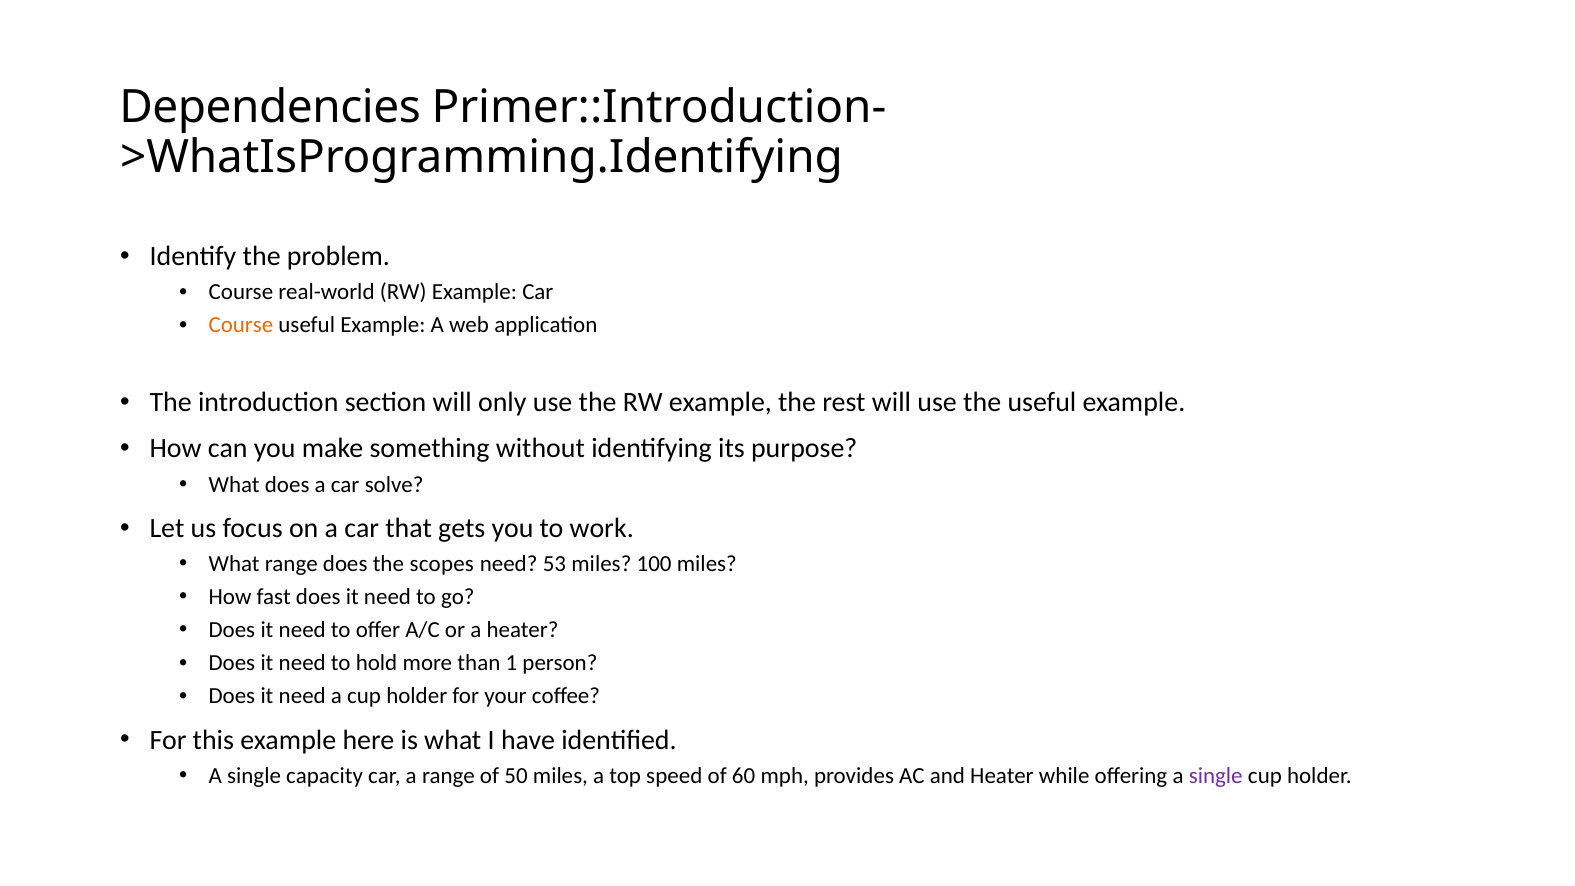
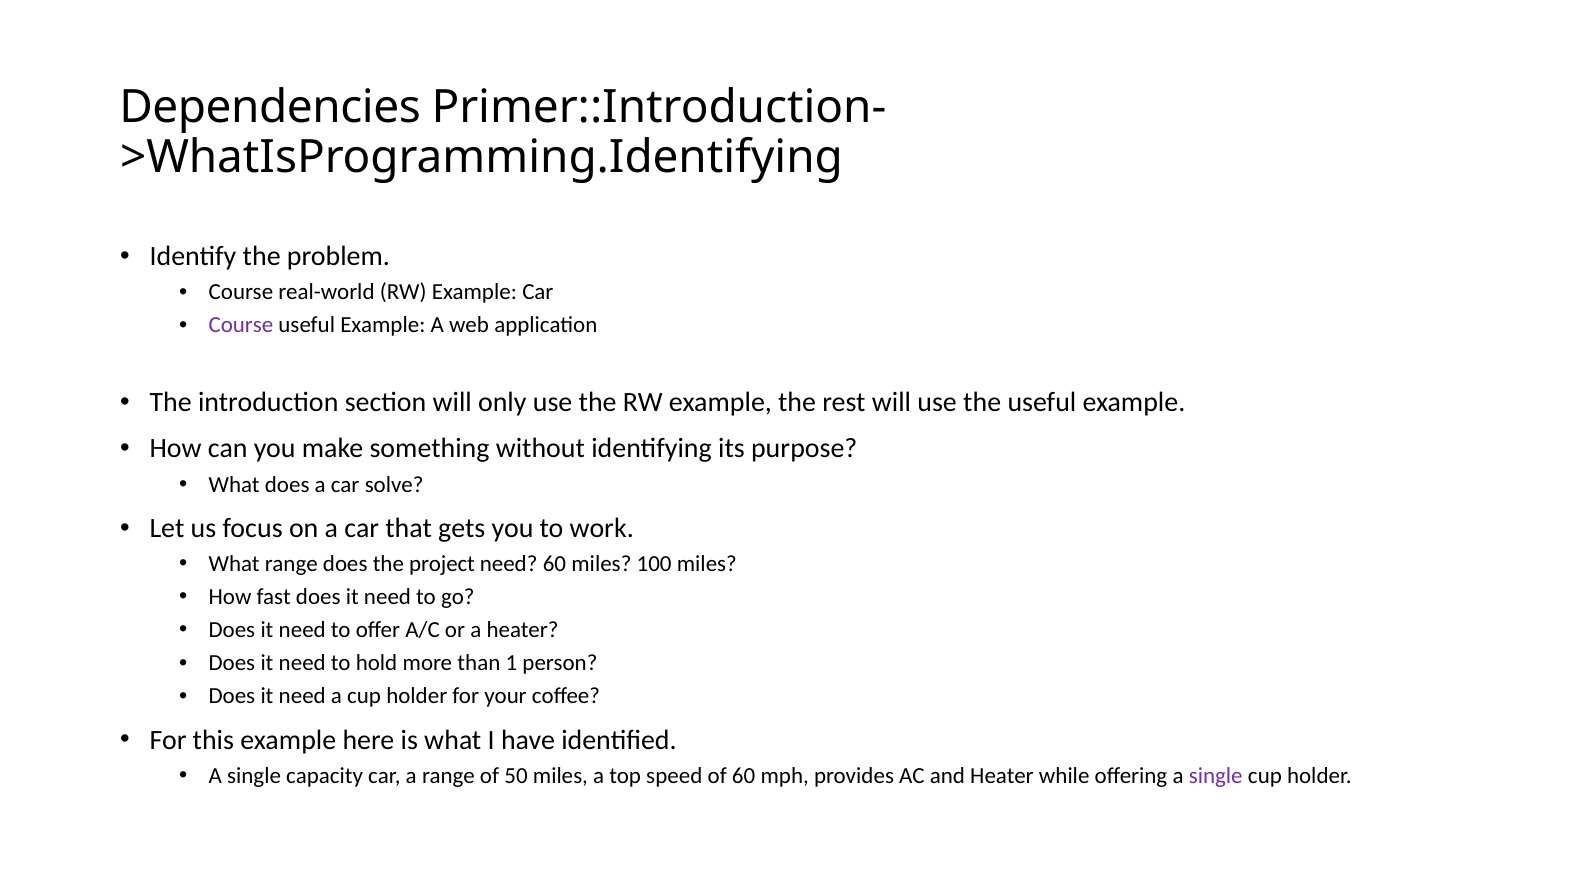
Course colour: orange -> purple (241, 325)
scopes: scopes -> project (442, 564)
need 53: 53 -> 60 (554, 564)
